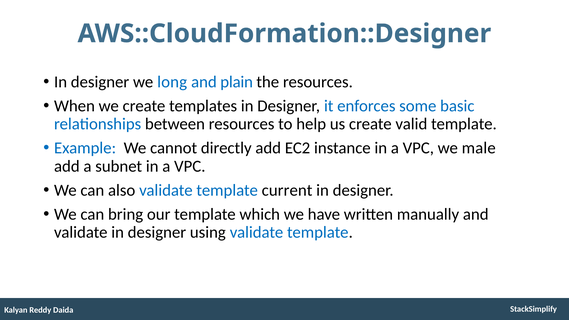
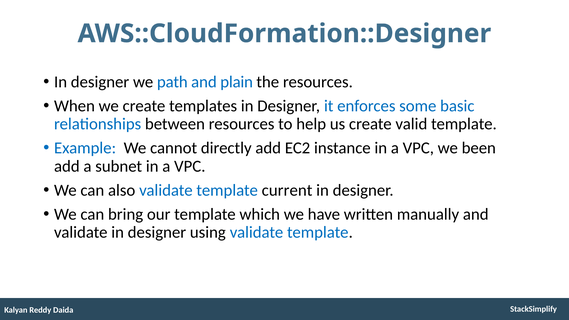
long: long -> path (172, 82)
male: male -> been (479, 148)
